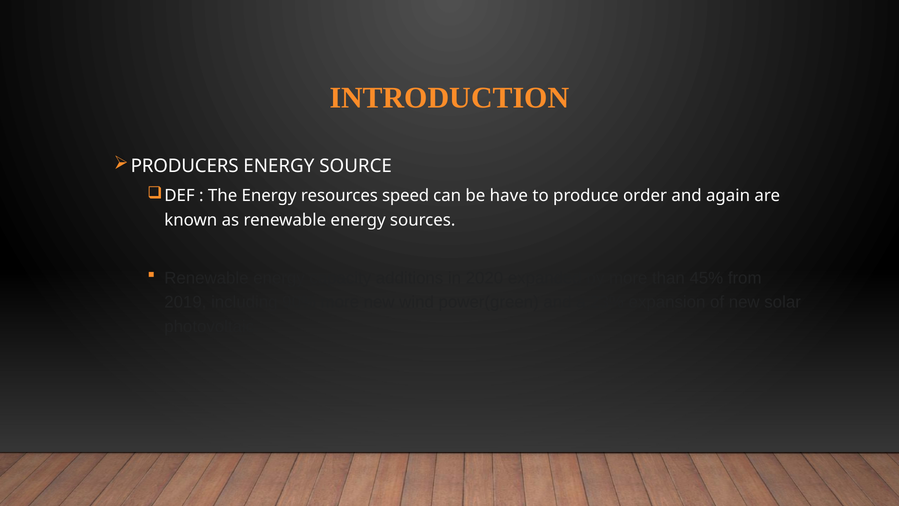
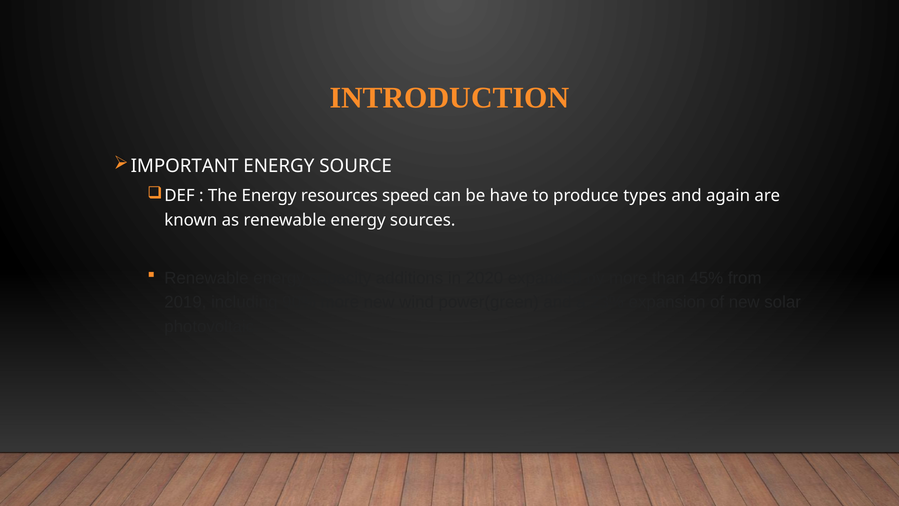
PRODUCERS: PRODUCERS -> IMPORTANT (185, 166)
order: order -> types (645, 196)
